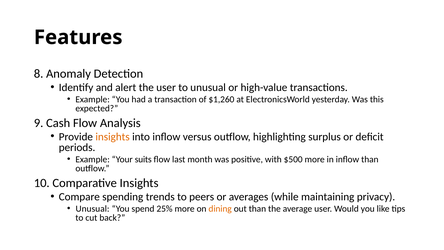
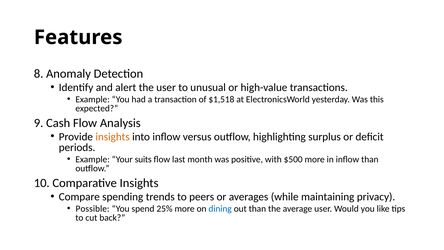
$1,260: $1,260 -> $1,518 (221, 99)
Unusual: Unusual -> Possible (93, 209)
dining colour: orange -> blue (220, 209)
